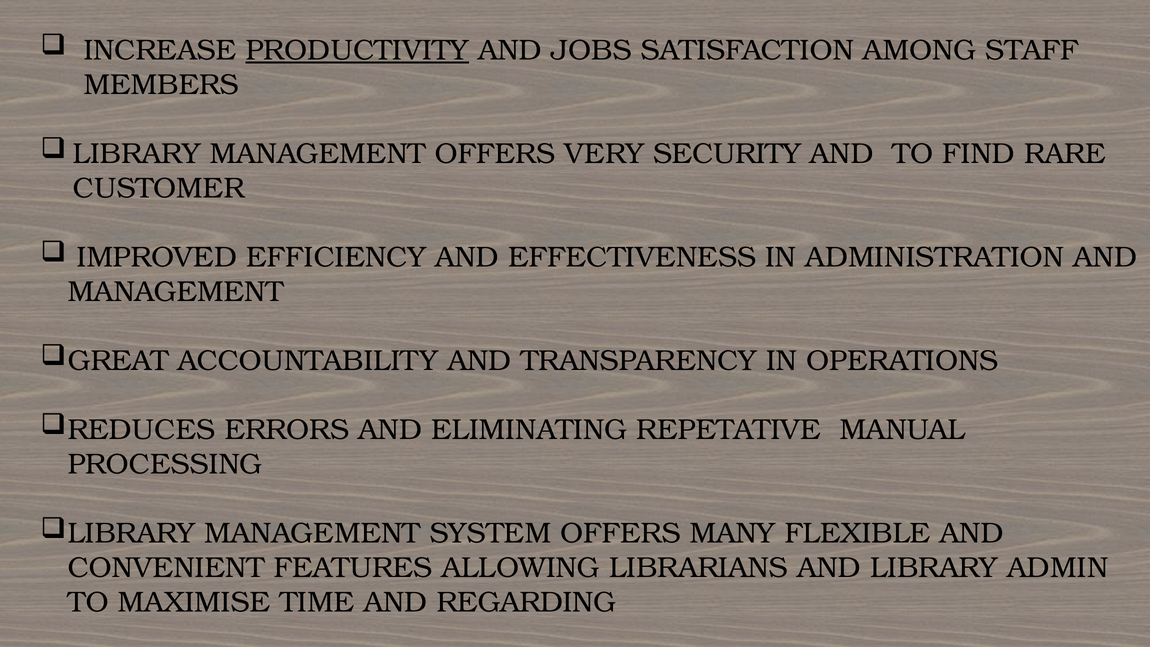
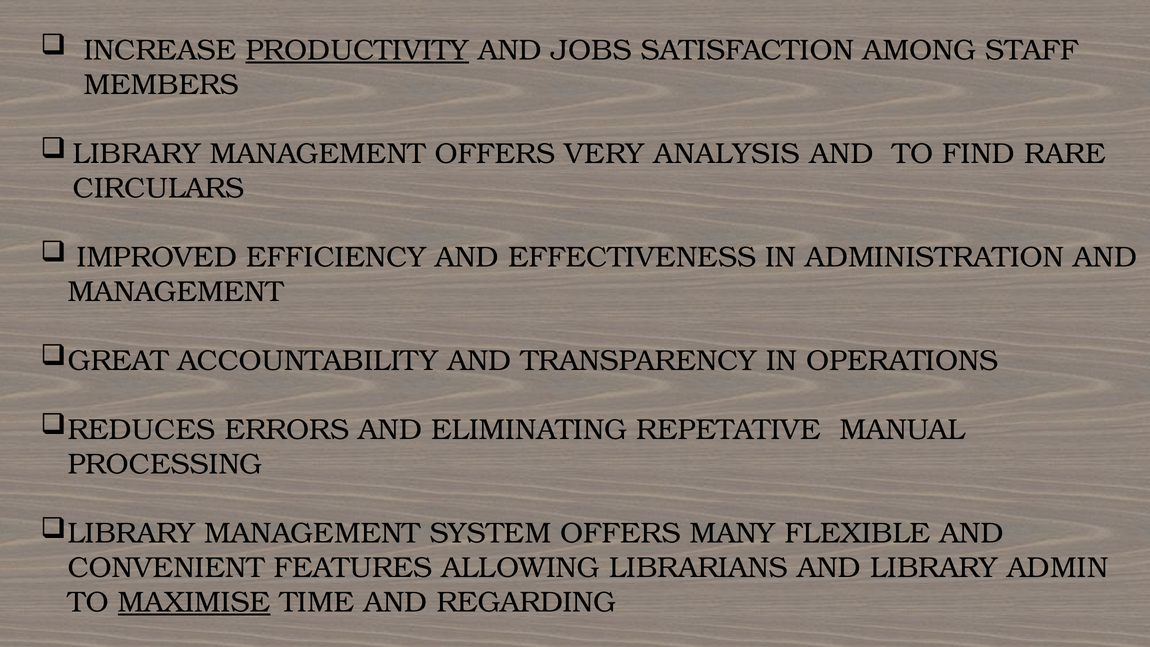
SECURITY: SECURITY -> ANALYSIS (727, 154)
CUSTOMER: CUSTOMER -> CIRCULARS (159, 188)
MAXIMISE underline: none -> present (194, 602)
